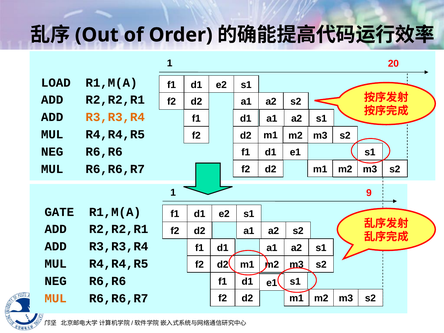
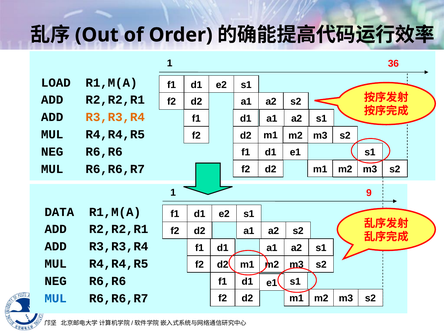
20: 20 -> 36 (393, 63)
GATE: GATE -> DATA (59, 212)
MUL colour: orange -> blue (56, 298)
